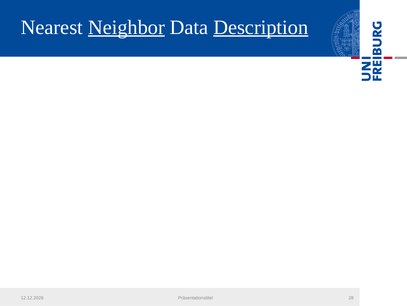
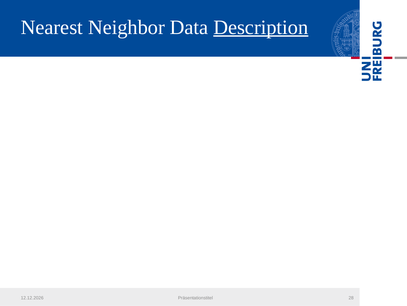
Neighbor underline: present -> none (126, 27)
